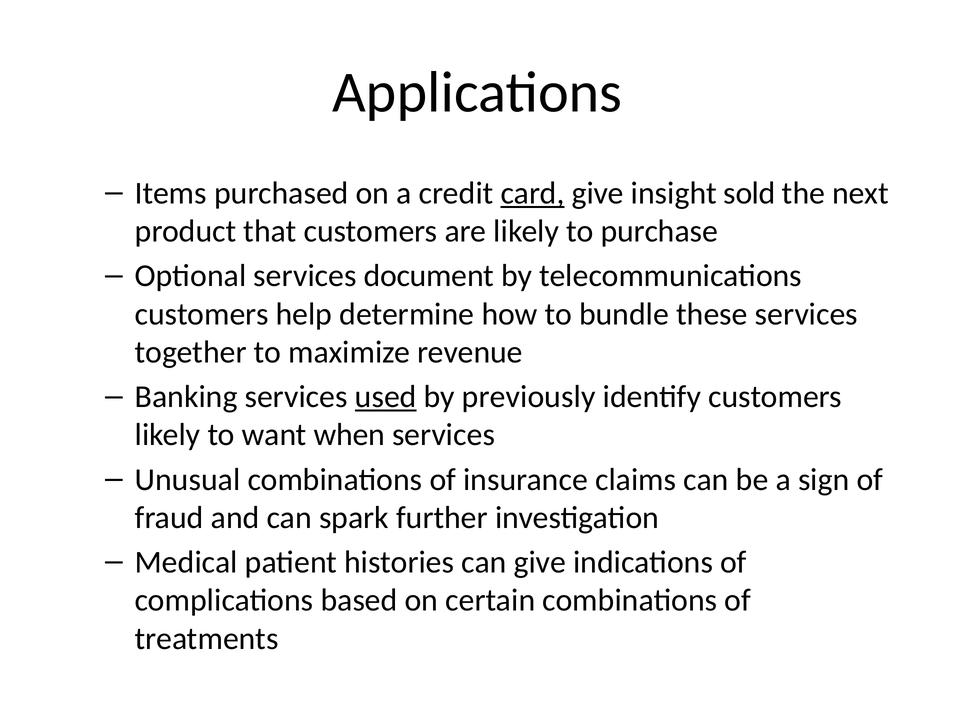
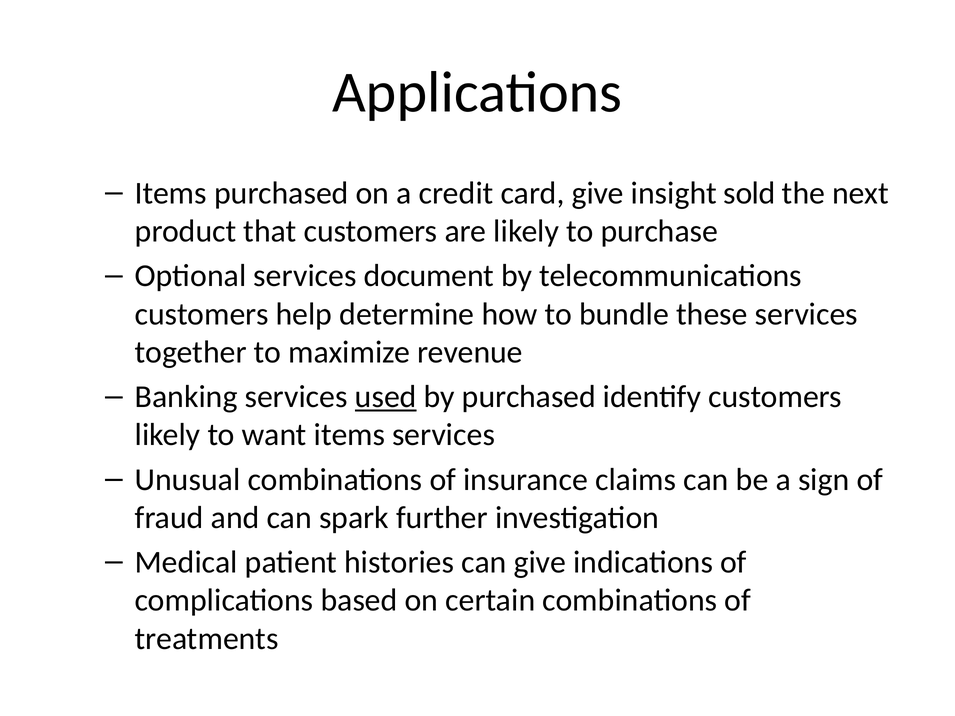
card underline: present -> none (533, 193)
by previously: previously -> purchased (529, 397)
want when: when -> items (349, 435)
